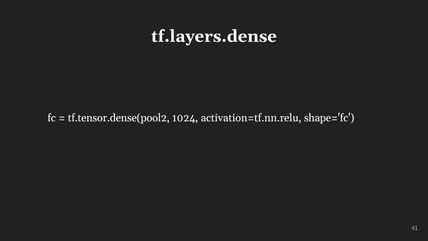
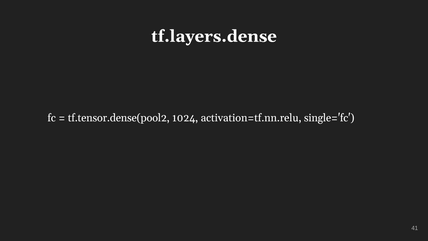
shape='fc: shape='fc -> single='fc (329, 118)
